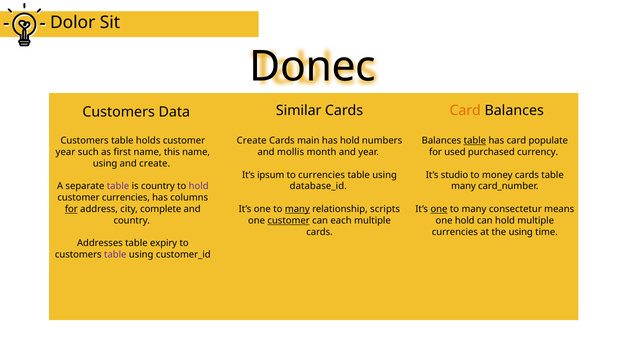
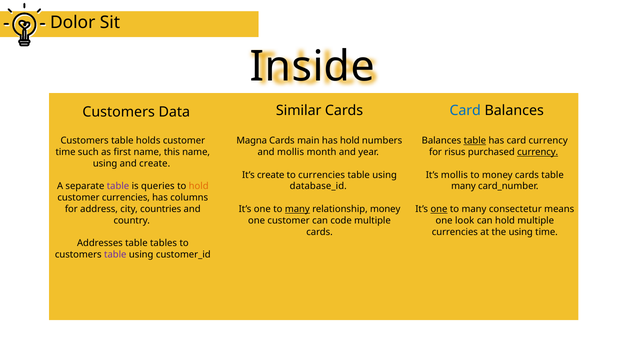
Donec: Donec -> Inside (312, 67)
Card colour: orange -> blue (465, 110)
Create: Create -> Magna (252, 141)
card populate: populate -> currency (548, 141)
year: year -> time (66, 152)
used: used -> risus (455, 152)
currency underline: none -> present (538, 152)
It’s ipsum: ipsum -> create (271, 175)
It’s studio: studio -> mollis (454, 175)
is country: country -> queries (158, 186)
hold colour: purple -> orange (199, 186)
for underline: present -> none (71, 209)
complete: complete -> countries (161, 209)
relationship scripts: scripts -> money (385, 209)
customer underline: present -> none (289, 221)
each: each -> code (341, 221)
one hold: hold -> look (465, 221)
expiry: expiry -> tables (164, 243)
